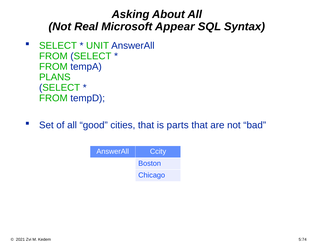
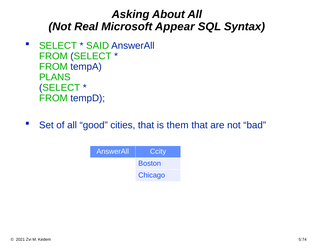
UNIT: UNIT -> SAID (98, 46)
parts: parts -> them (178, 125)
